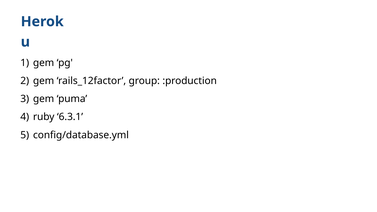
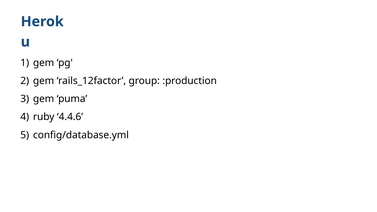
6.3.1: 6.3.1 -> 4.4.6 (70, 117)
